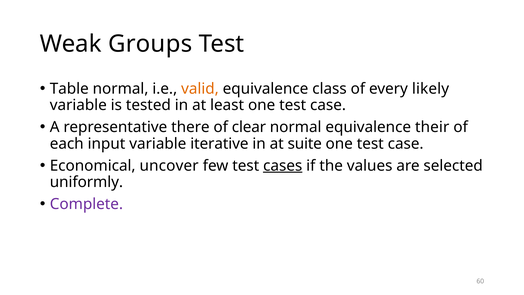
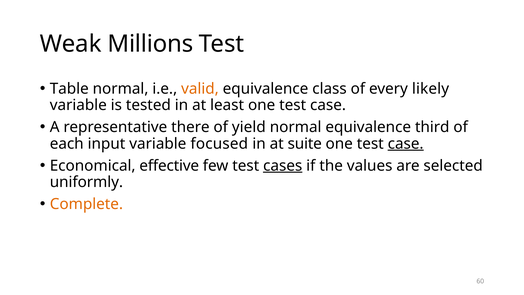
Groups: Groups -> Millions (150, 44)
clear: clear -> yield (249, 127)
their: their -> third (432, 127)
iterative: iterative -> focused (219, 144)
case underline: none -> present (406, 144)
uncover: uncover -> effective (169, 166)
Complete colour: purple -> orange (86, 204)
